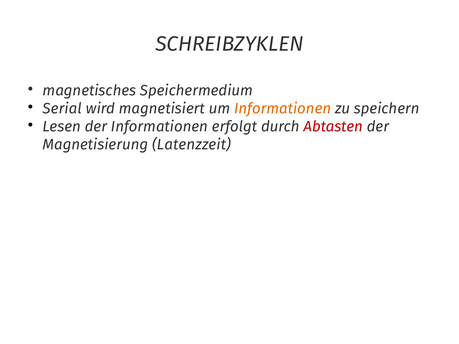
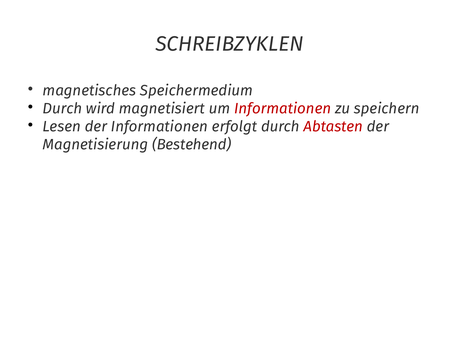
Serial: Serial -> Durch (62, 109)
Informationen colour: orange -> red (283, 109)
Latenzzeit: Latenzzeit -> Bestehend (192, 145)
